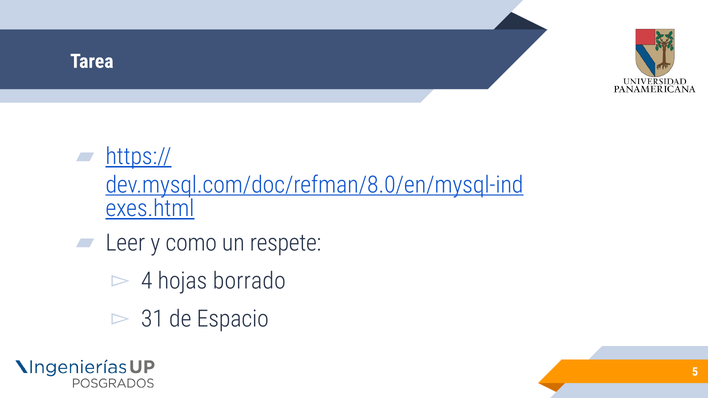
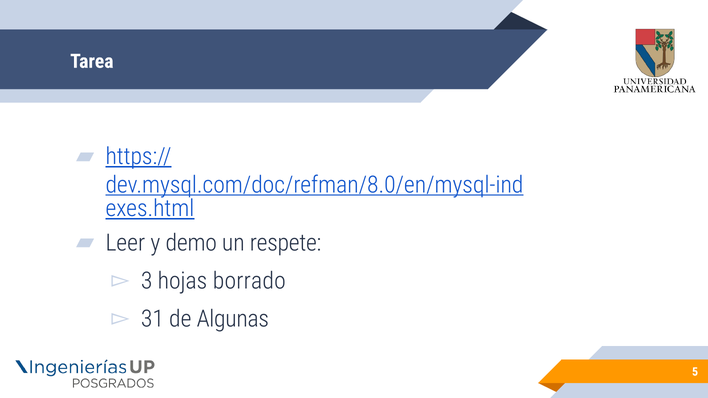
como: como -> demo (191, 243)
4: 4 -> 3 (147, 281)
Espacio: Espacio -> Algunas (233, 319)
